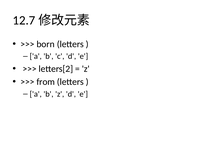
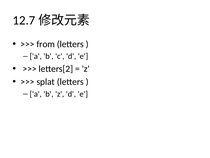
born: born -> from (46, 44)
from: from -> splat (46, 82)
